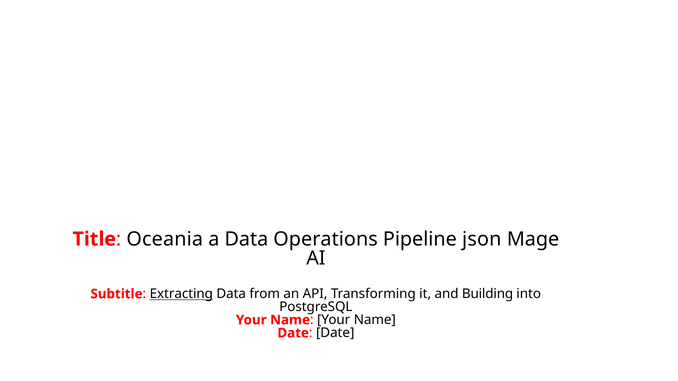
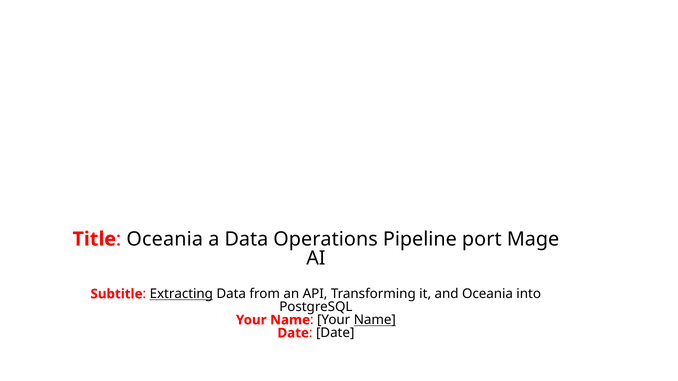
json: json -> port (482, 239)
and Building: Building -> Oceania (488, 294)
Name underline: none -> present (375, 320)
